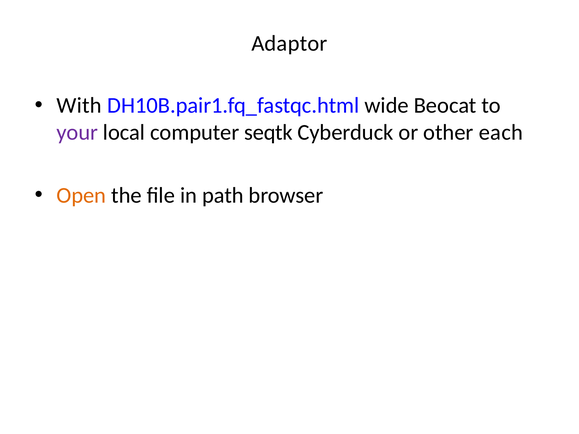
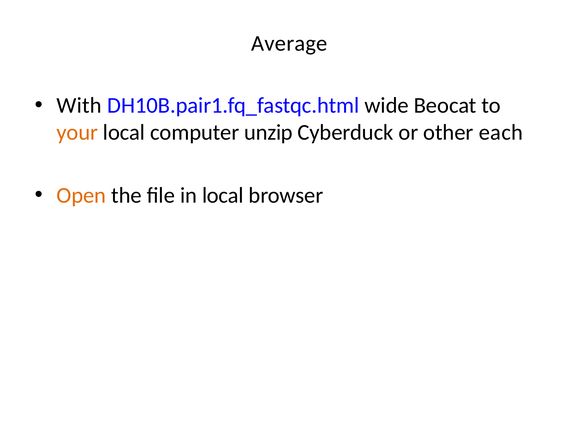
Adaptor: Adaptor -> Average (289, 43)
your colour: purple -> orange (77, 133)
seqtk: seqtk -> unzip (268, 133)
in path: path -> local (223, 196)
